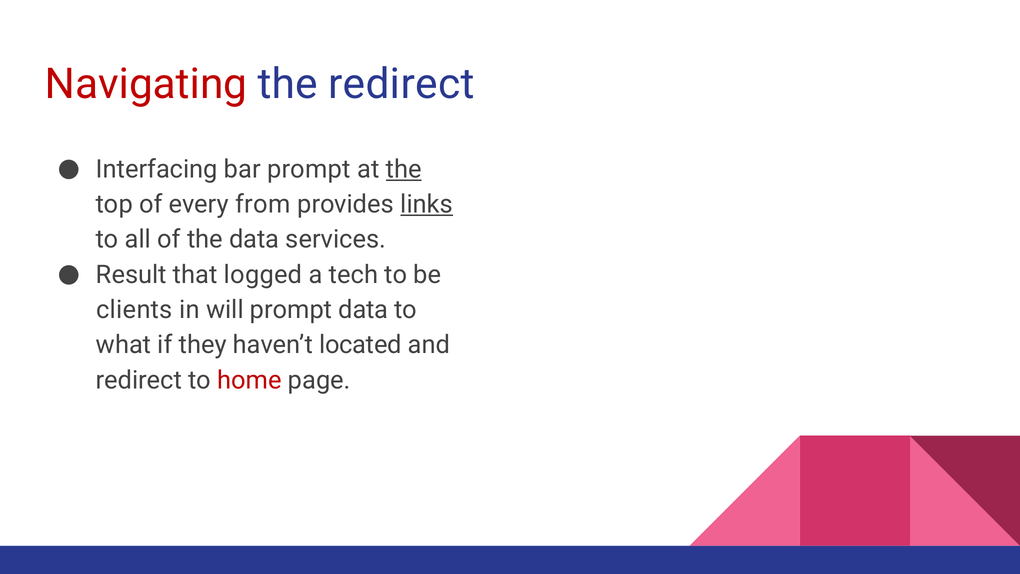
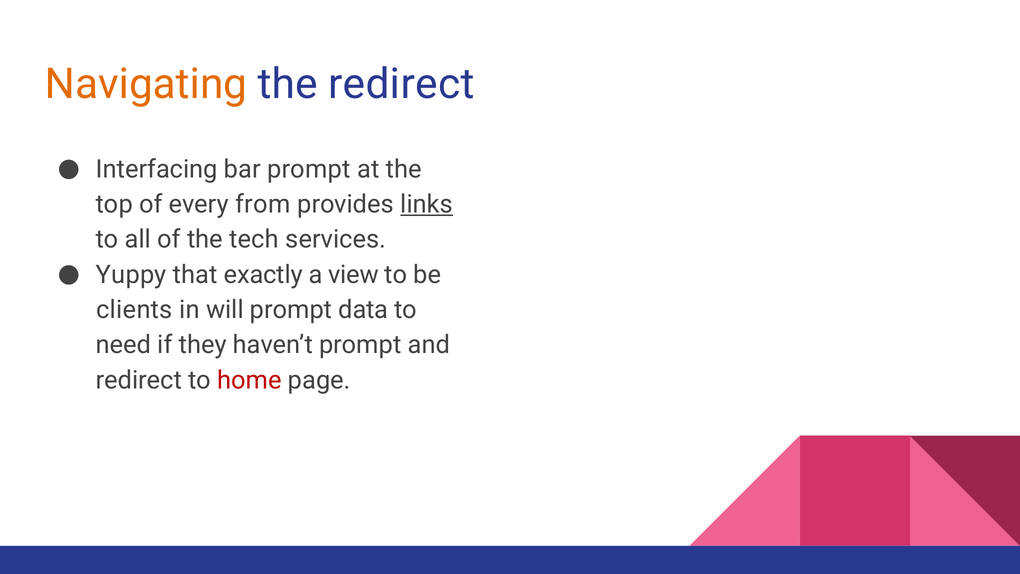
Navigating colour: red -> orange (146, 84)
the underline: present -> none (404, 169)
the data: data -> tech (254, 239)
Result: Result -> Yuppy (131, 275)
logged: logged -> exactly (263, 275)
tech: tech -> view (354, 275)
what: what -> need (124, 345)
haven’t located: located -> prompt (360, 345)
